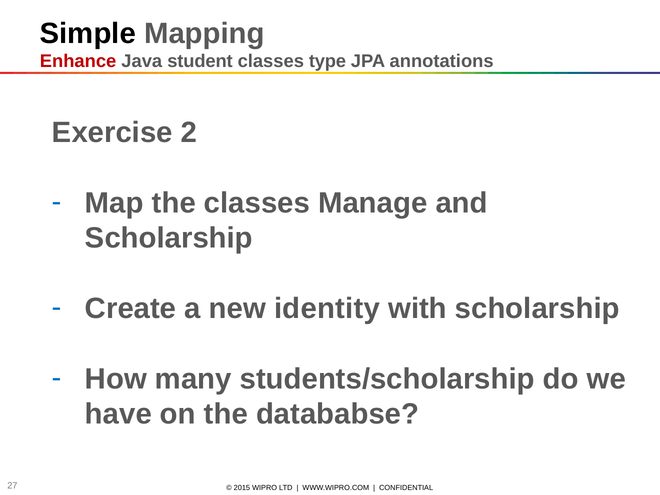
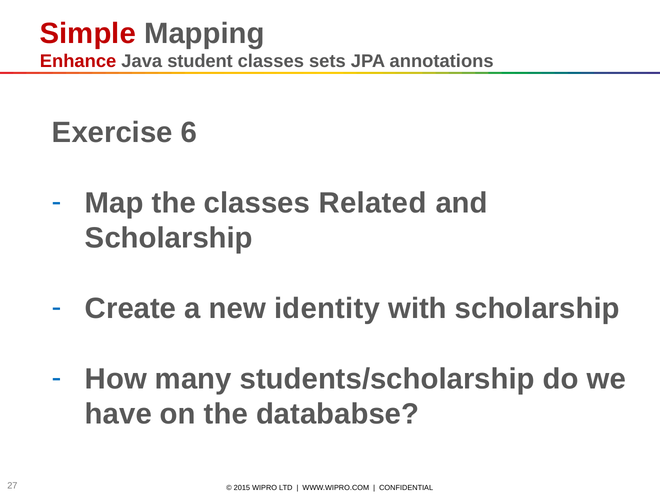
Simple colour: black -> red (88, 33)
type: type -> sets (327, 61)
2: 2 -> 6 (189, 133)
Manage: Manage -> Related (373, 203)
